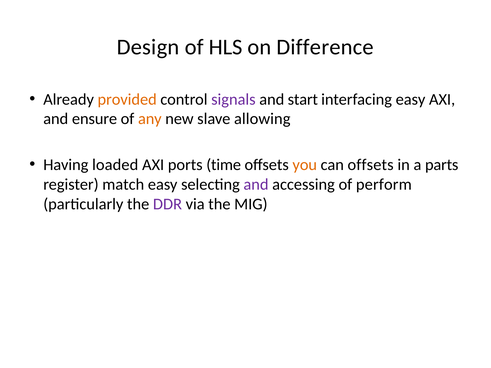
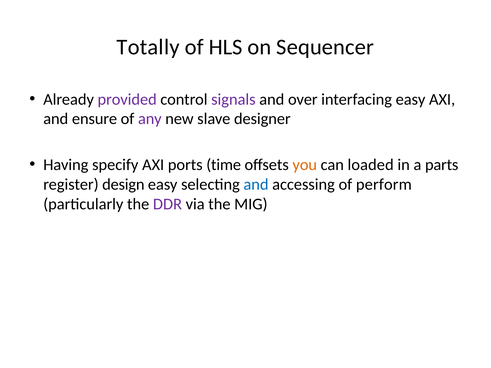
Design: Design -> Totally (148, 47)
Difference: Difference -> Sequencer (325, 47)
provided colour: orange -> purple (127, 99)
start: start -> over (303, 99)
any colour: orange -> purple (150, 119)
allowing: allowing -> designer (262, 119)
loaded: loaded -> specify (115, 165)
can offsets: offsets -> loaded (371, 165)
match: match -> design (123, 184)
and colour: purple -> blue (256, 184)
